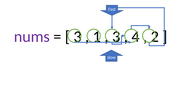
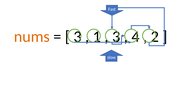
nums colour: purple -> orange (32, 37)
